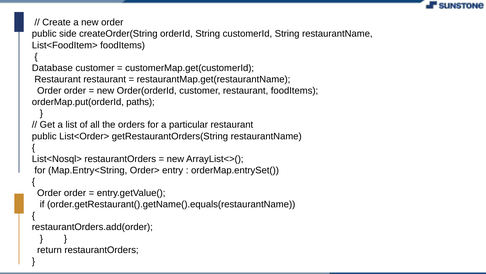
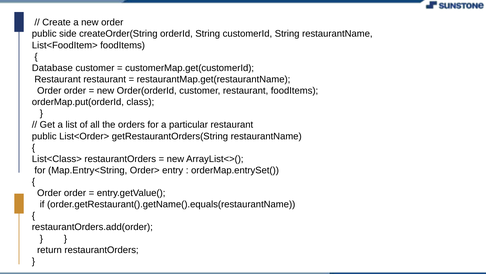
paths: paths -> class (140, 102)
List<Nosql>: List<Nosql> -> List<Class> (57, 159)
